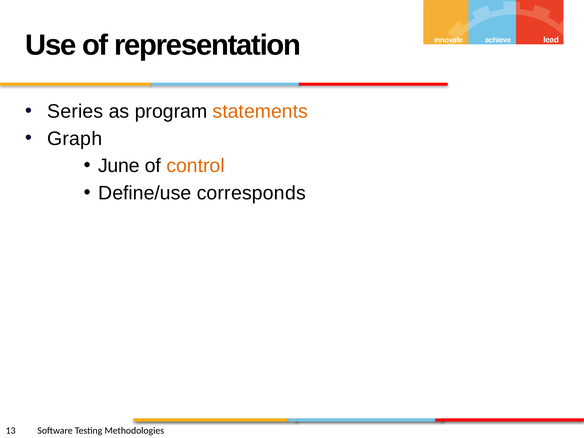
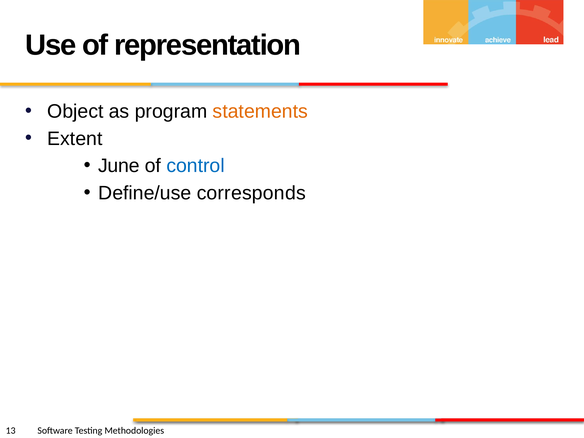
Series: Series -> Object (75, 111)
Graph: Graph -> Extent (75, 139)
control colour: orange -> blue (196, 166)
